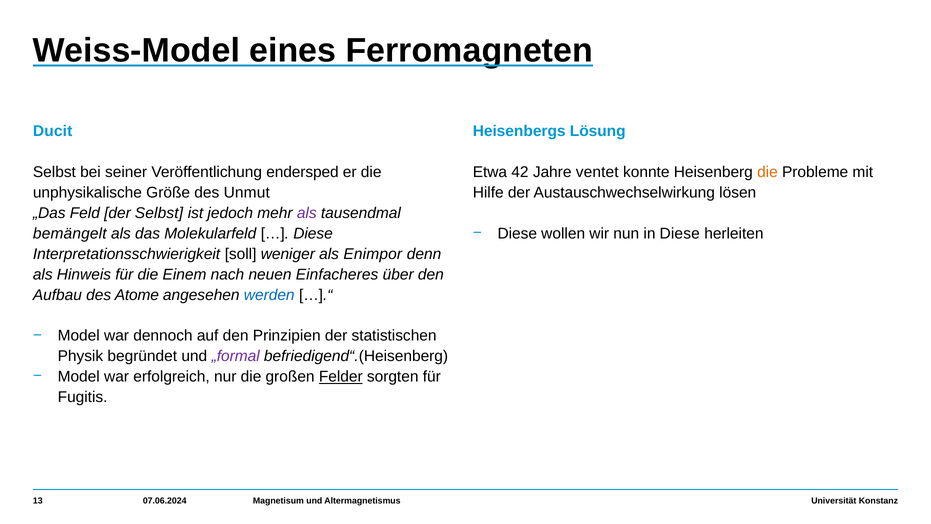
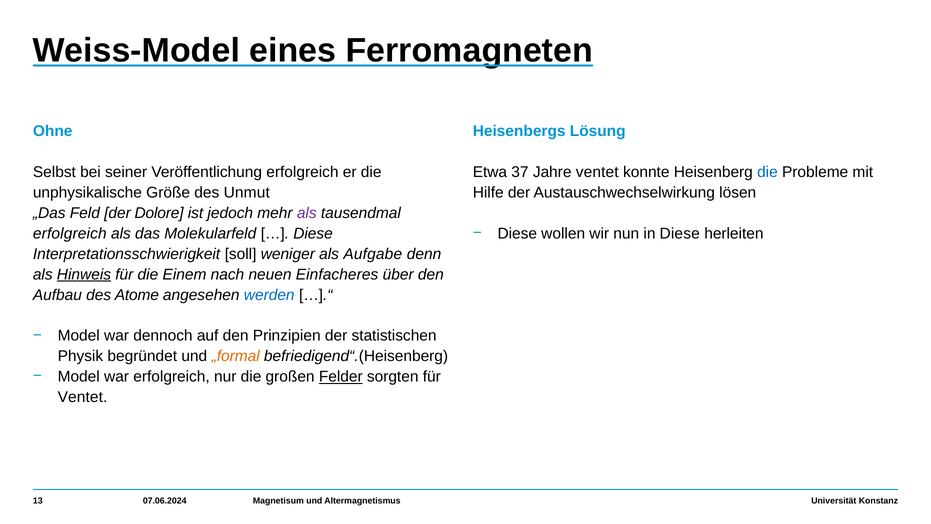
Ducit: Ducit -> Ohne (53, 131)
Veröffentlichung endersped: endersped -> erfolgreich (302, 172)
42: 42 -> 37 (520, 172)
die colour: orange -> blue (767, 172)
der Selbst: Selbst -> Dolore (159, 213)
bemängelt: bemängelt -> erfolgreich (70, 233)
Enimpor: Enimpor -> Aufgabe (373, 254)
Hinweis underline: none -> present (84, 274)
„formal colour: purple -> orange (236, 356)
Fugitis: Fugitis -> Ventet (83, 397)
